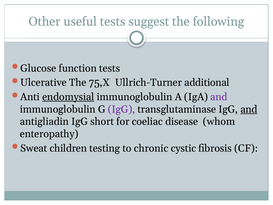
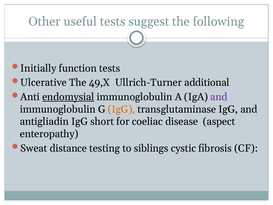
Glucose: Glucose -> Initially (38, 68)
75,X: 75,X -> 49,X (100, 82)
IgG colour: purple -> orange (121, 109)
and underline: present -> none (249, 109)
whom: whom -> aspect (219, 121)
children: children -> distance (68, 148)
chronic: chronic -> siblings (151, 148)
